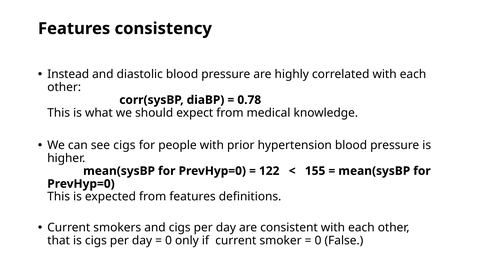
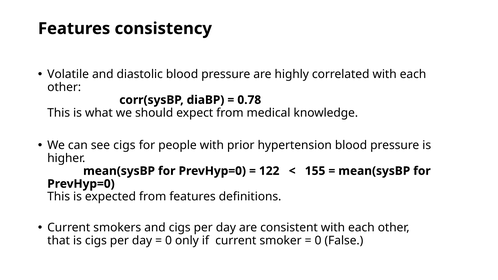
Instead: Instead -> Volatile (68, 74)
